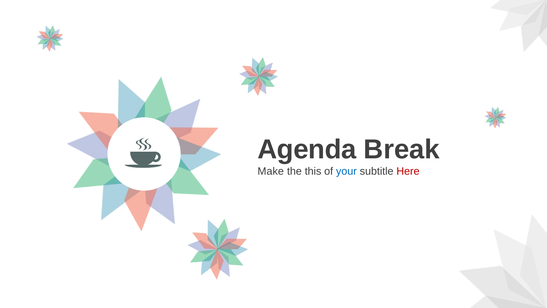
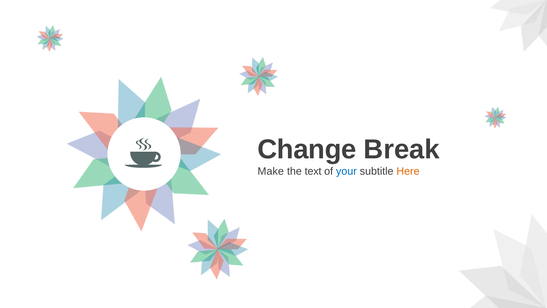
Agenda: Agenda -> Change (307, 149)
this: this -> text (313, 171)
Here colour: red -> orange (408, 171)
